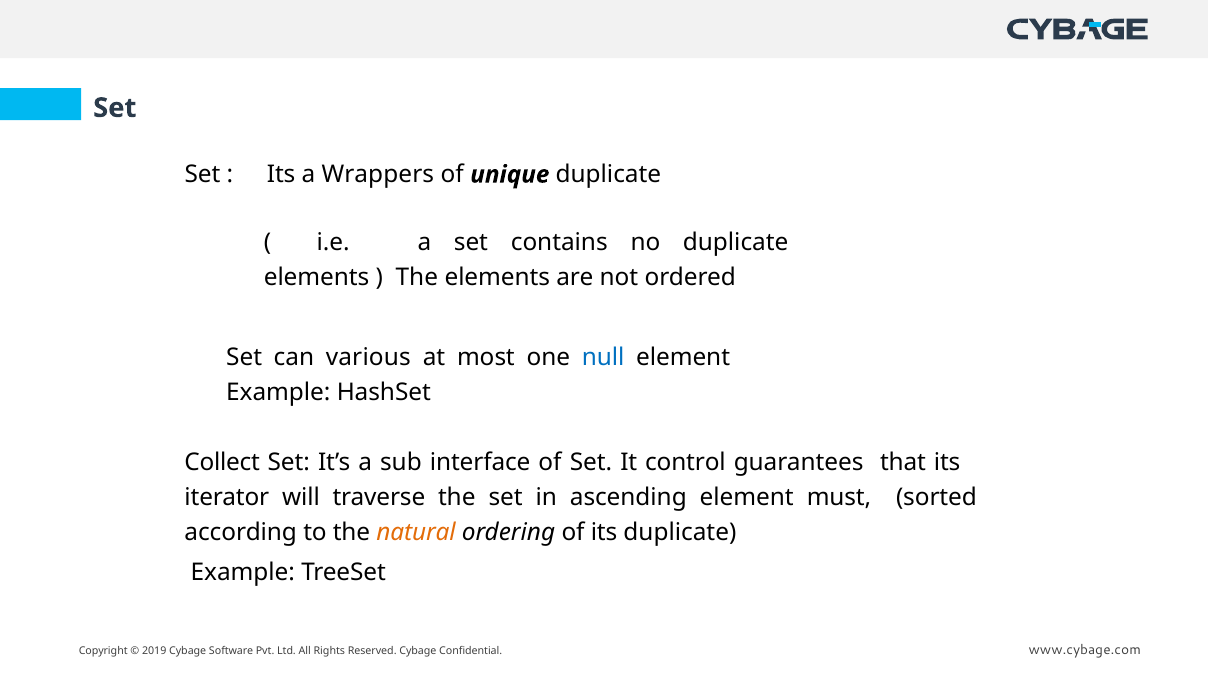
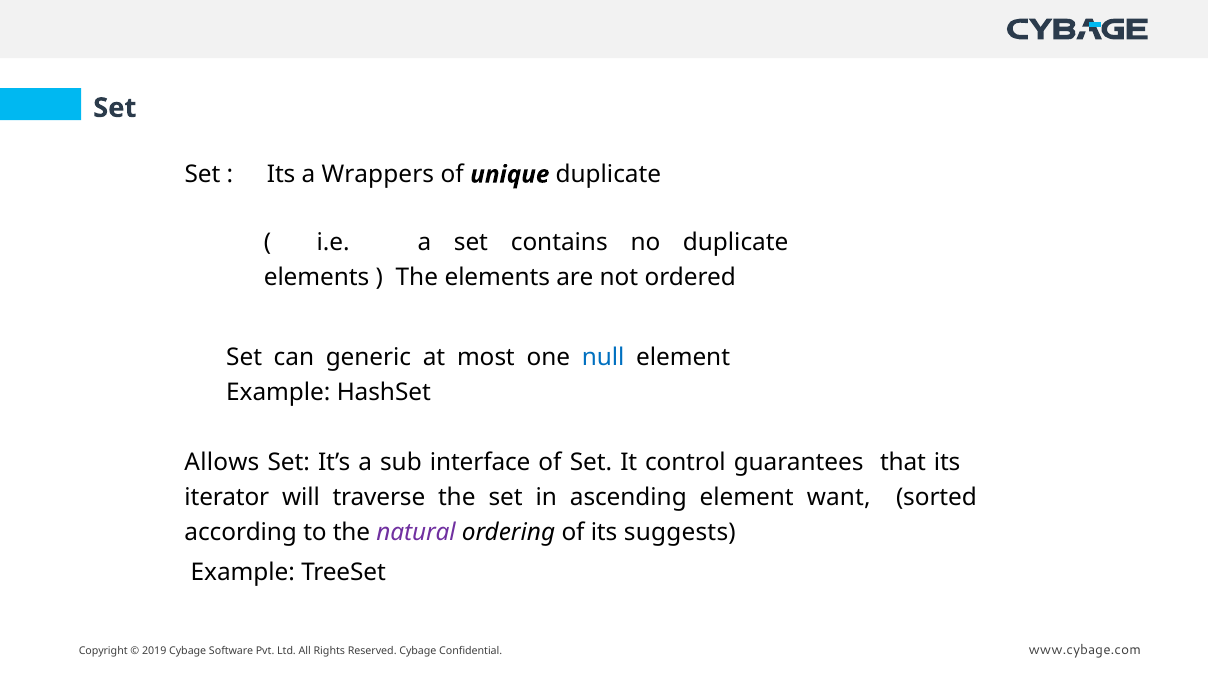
various: various -> generic (368, 358)
Collect: Collect -> Allows (222, 462)
must: must -> want (839, 498)
natural colour: orange -> purple (416, 533)
its duplicate: duplicate -> suggests (680, 533)
